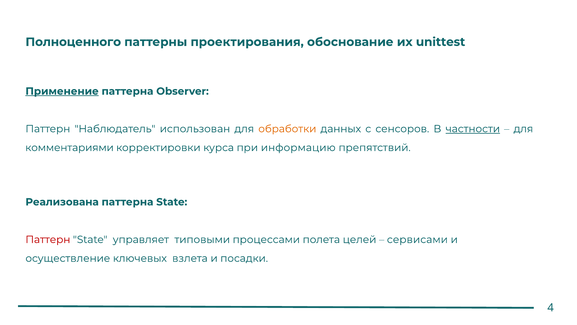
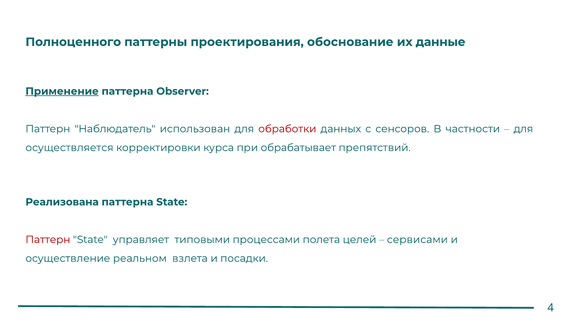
unittest: unittest -> данные (441, 42)
обработки colour: orange -> red (287, 129)
частности underline: present -> none (473, 129)
комментариями: комментариями -> осуществляется (69, 147)
информацию: информацию -> обрабатывает (298, 147)
ключевых: ключевых -> реальном (140, 258)
